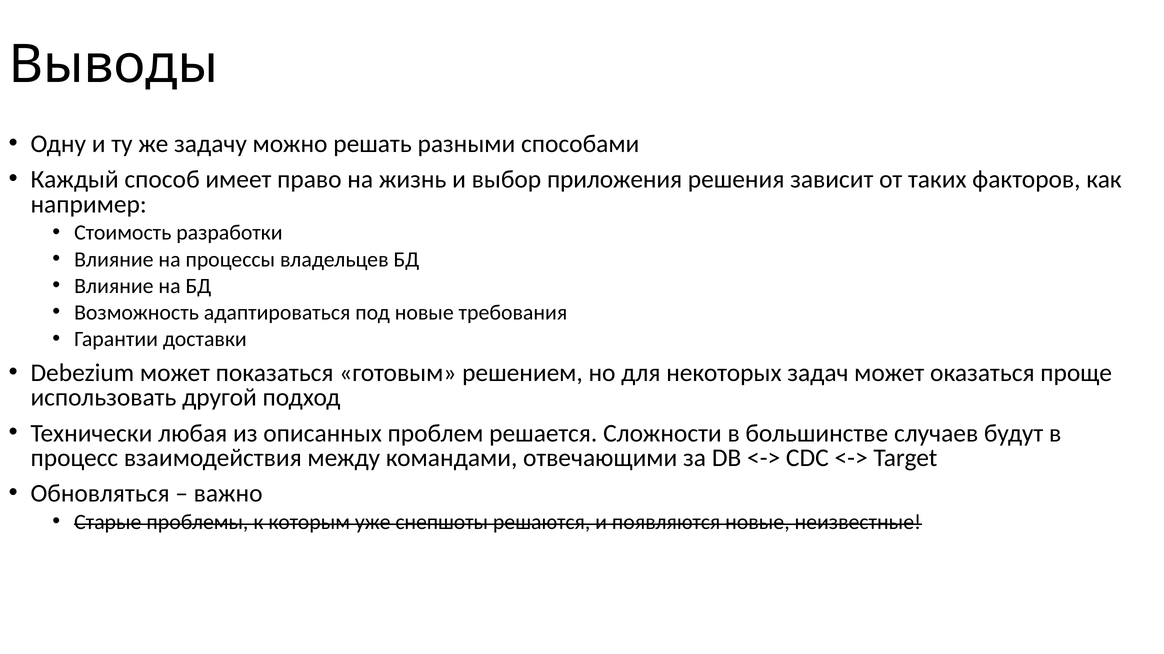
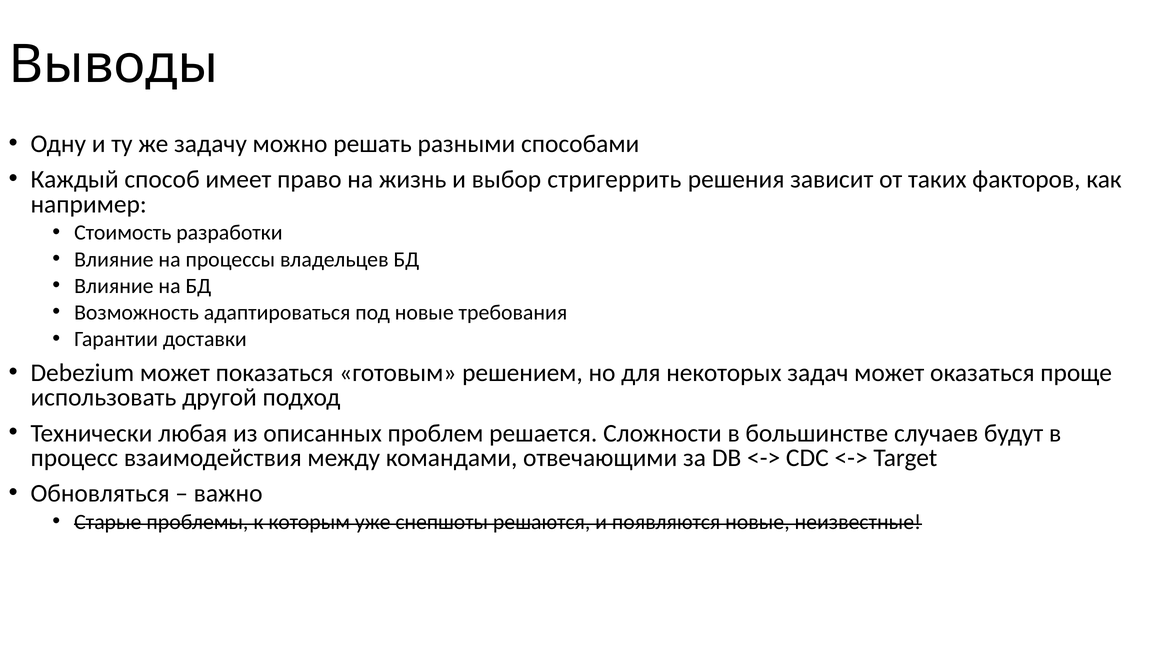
приложения: приложения -> стригеррить (614, 180)
